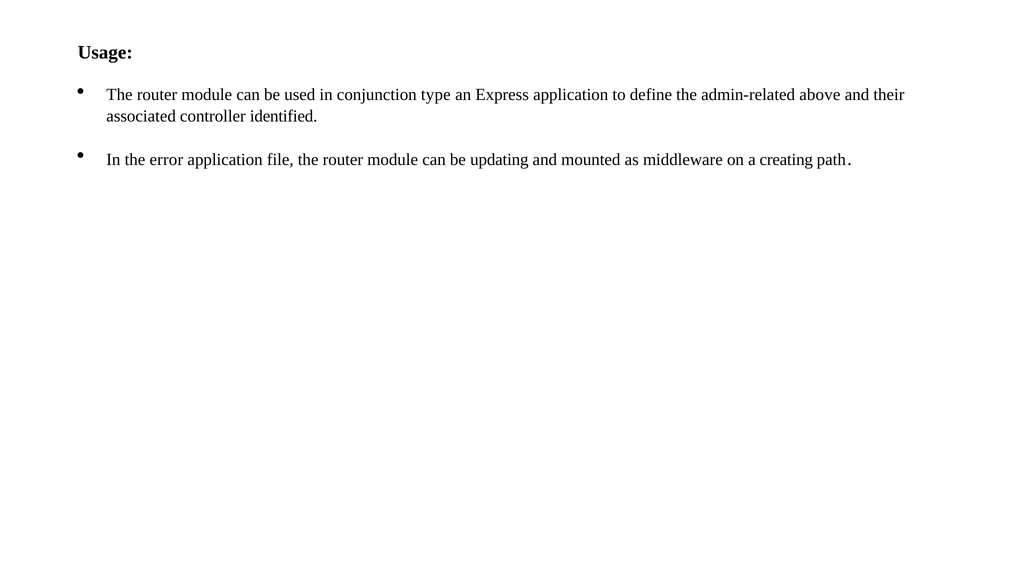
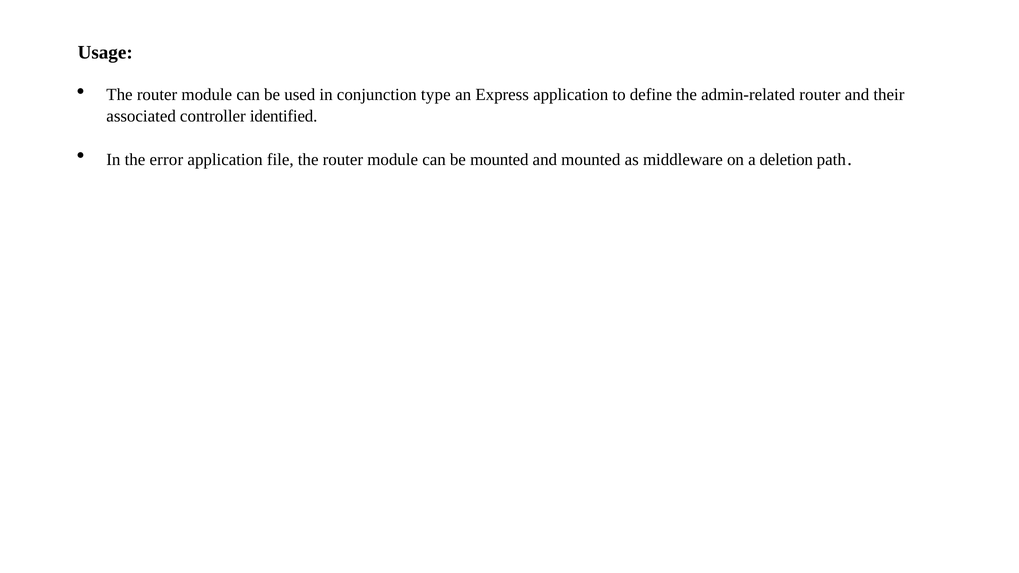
admin-related above: above -> router (820, 95)
be updating: updating -> mounted (499, 160)
creating: creating -> deletion (786, 160)
